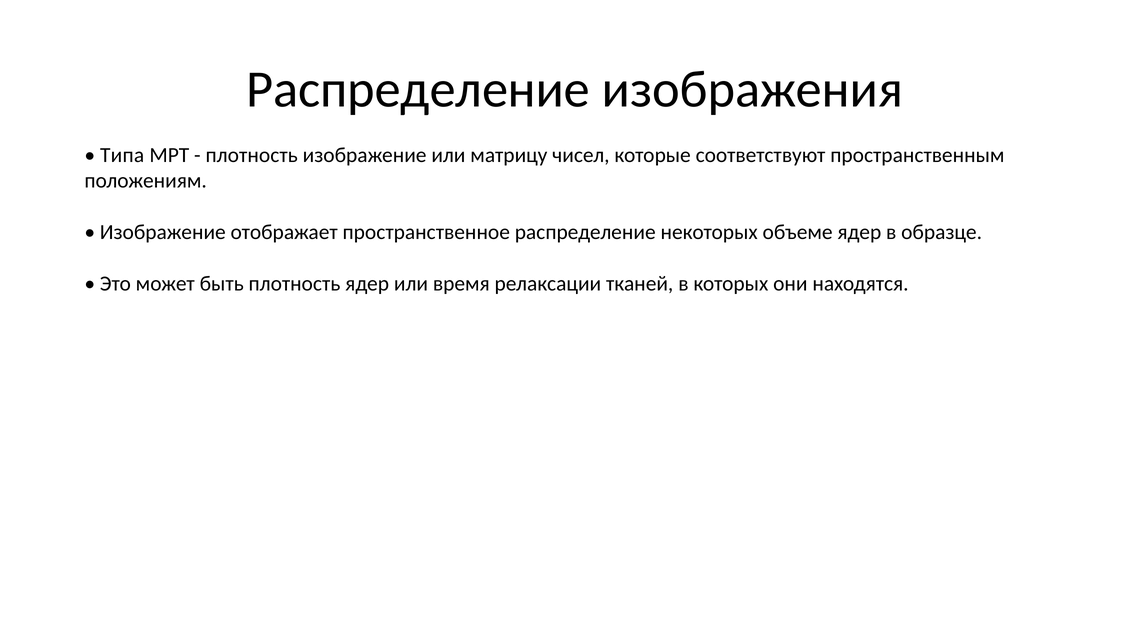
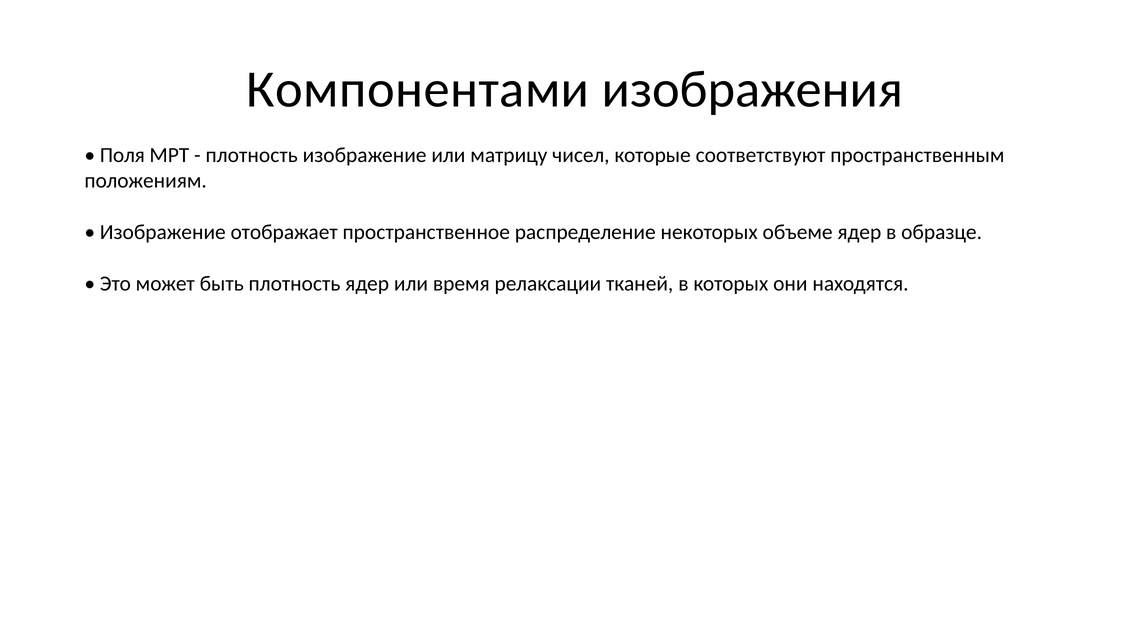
Распределение: Распределение -> Компонентами (418, 89)
Типа: Типа -> Поля (122, 155)
